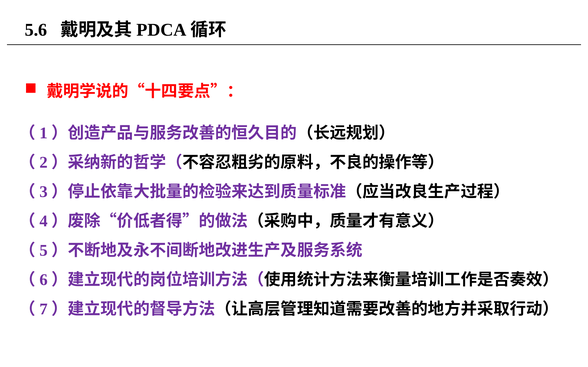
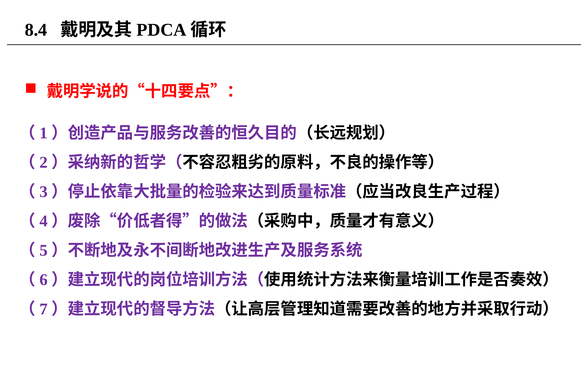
5.6: 5.6 -> 8.4 (36, 30)
